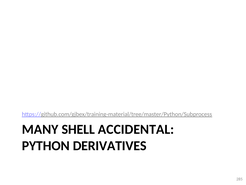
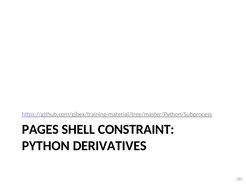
MANY: MANY -> PAGES (40, 129)
ACCIDENTAL: ACCIDENTAL -> CONSTRAINT (136, 129)
